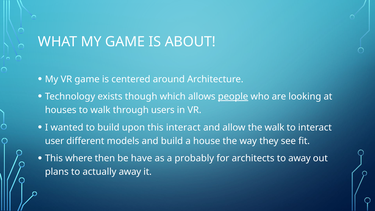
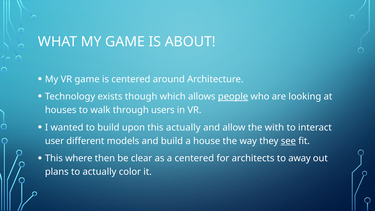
this interact: interact -> actually (183, 127)
the walk: walk -> with (274, 127)
see underline: none -> present (288, 141)
have: have -> clear (142, 158)
a probably: probably -> centered (194, 158)
actually away: away -> color (130, 172)
